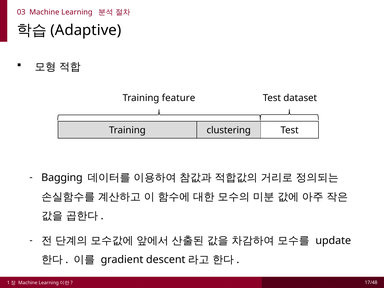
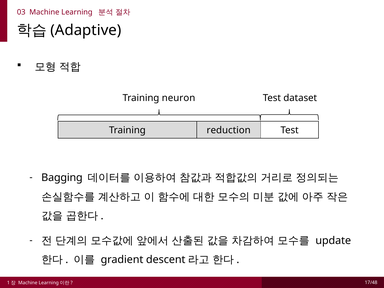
feature: feature -> neuron (179, 98)
clustering: clustering -> reduction (229, 130)
